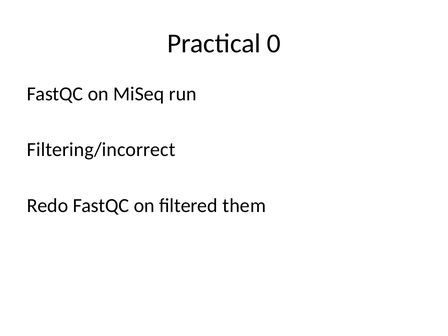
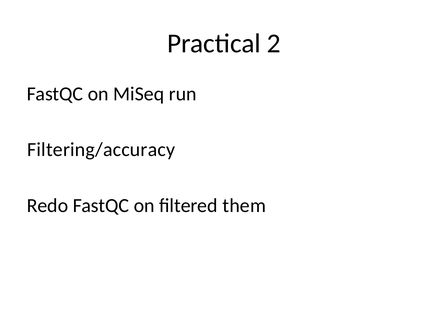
0: 0 -> 2 (274, 43)
Filtering/incorrect: Filtering/incorrect -> Filtering/accuracy (101, 150)
